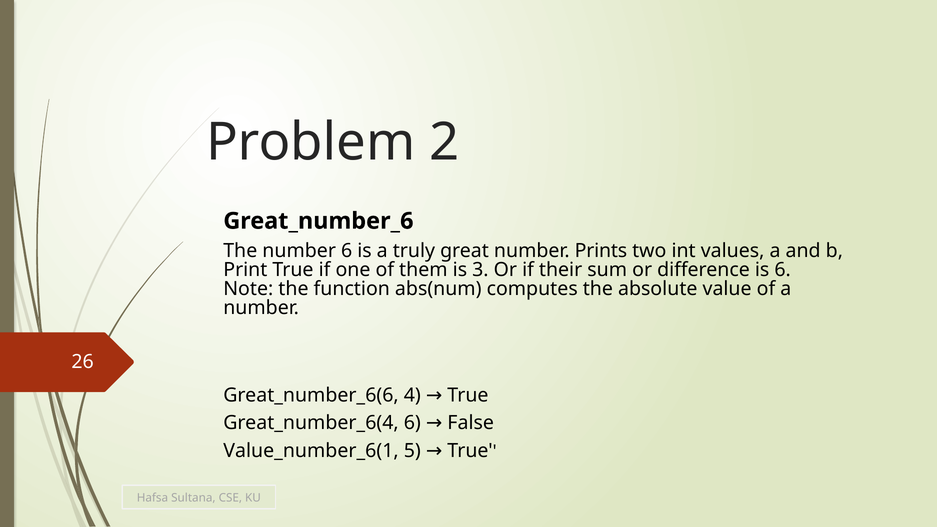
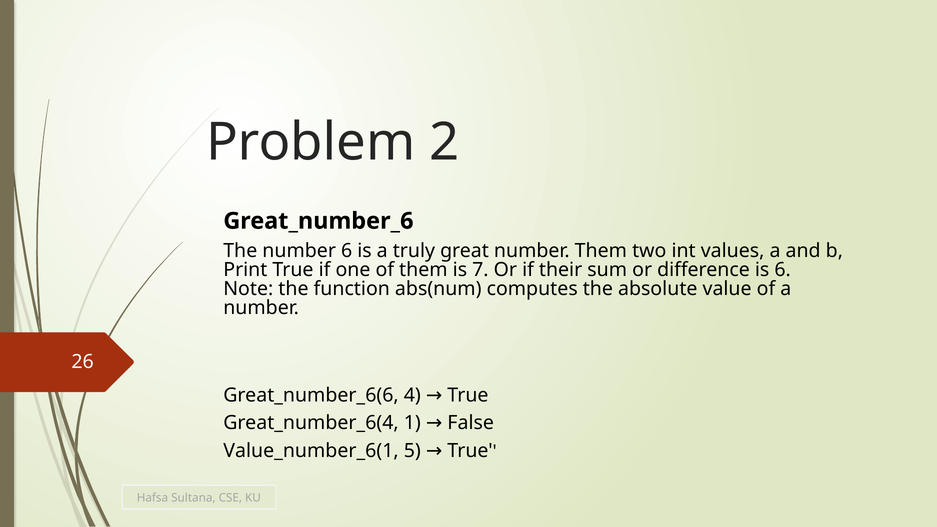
number Prints: Prints -> Them (601, 251)
3: 3 -> 7 (480, 270)
Great_number_6(4 6: 6 -> 1 (412, 423)
